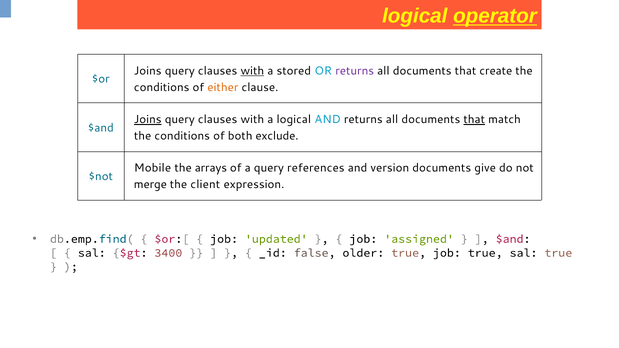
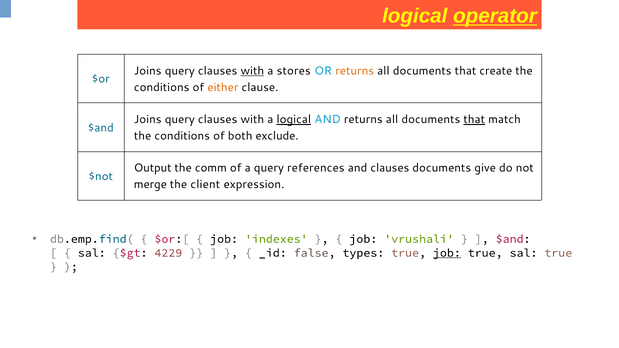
stored: stored -> stores (294, 71)
returns colour: purple -> orange (355, 71)
Joins underline: present -> none (148, 120)
logical underline: none -> present (294, 120)
Mobile: Mobile -> Output (153, 168)
arrays: arrays -> comm (211, 168)
and version: version -> clauses (390, 168)
updated: updated -> indexes (276, 239)
assigned: assigned -> vrushali (419, 239)
3400: 3400 -> 4229 (168, 253)
older: older -> types (363, 253)
job underline: none -> present (447, 253)
